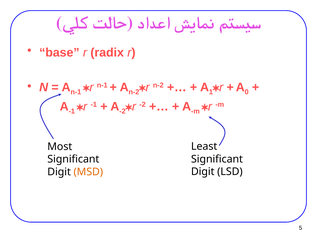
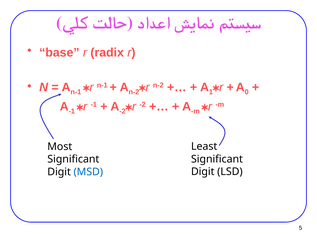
MSD colour: orange -> blue (88, 172)
